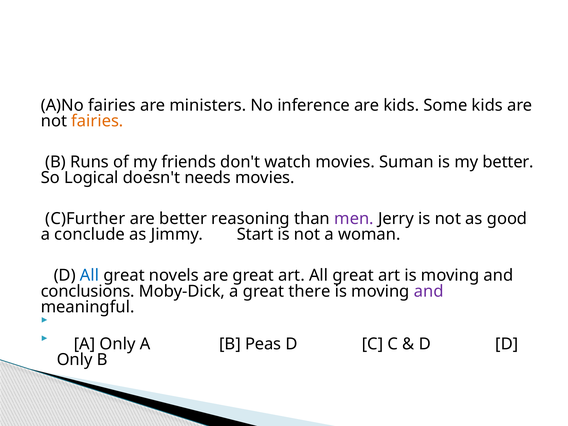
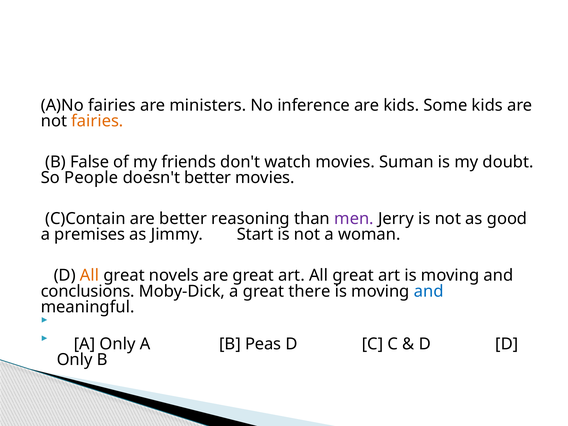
Runs: Runs -> False (90, 162)
my better: better -> doubt (508, 162)
Logical: Logical -> People (91, 178)
doesn't needs: needs -> better (208, 178)
C)Further: C)Further -> C)Contain (85, 219)
conclude: conclude -> premises (90, 235)
All colour: blue -> orange (90, 275)
and colour: purple -> blue (429, 291)
